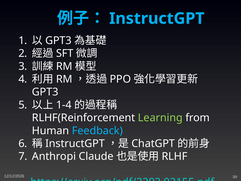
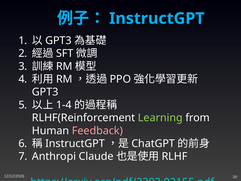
Feedback colour: light blue -> pink (97, 130)
